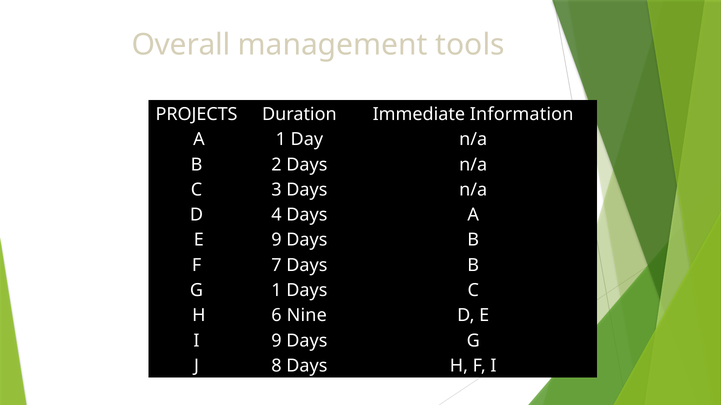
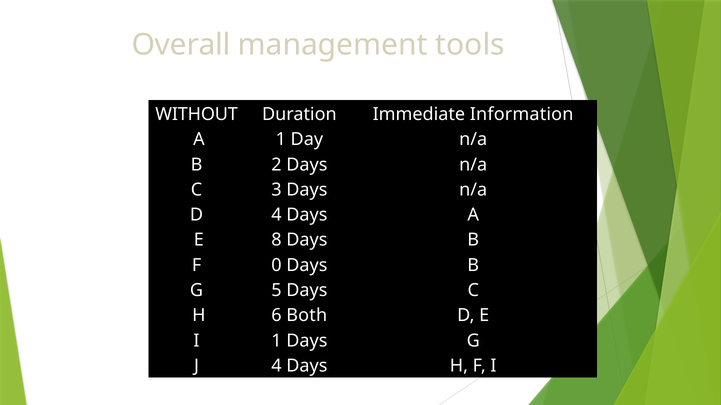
PROJECTS: PROJECTS -> WITHOUT (197, 114)
E 9: 9 -> 8 (276, 240)
7: 7 -> 0 (276, 266)
G 1: 1 -> 5 (276, 291)
Nine: Nine -> Both (307, 316)
I 9: 9 -> 1 (276, 341)
J 8: 8 -> 4 (276, 366)
